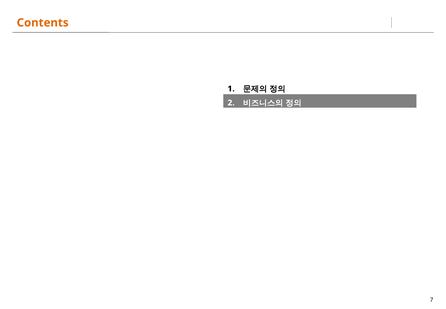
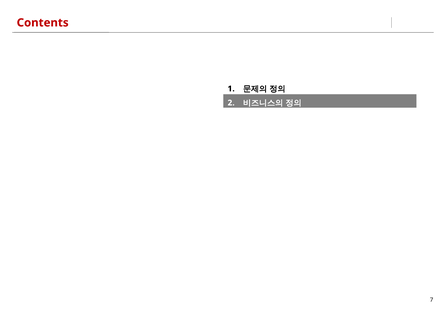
Contents colour: orange -> red (43, 23)
